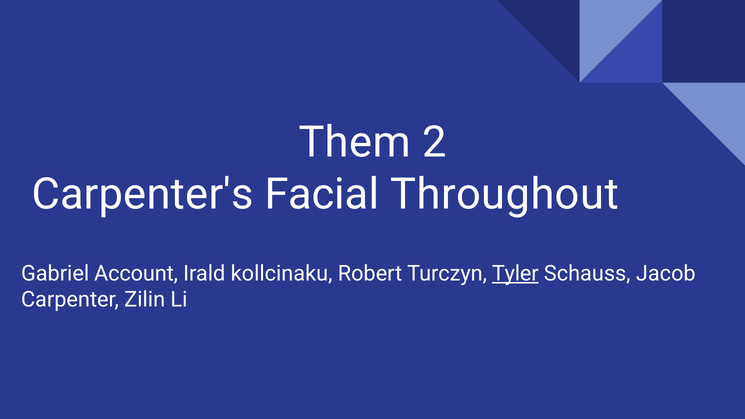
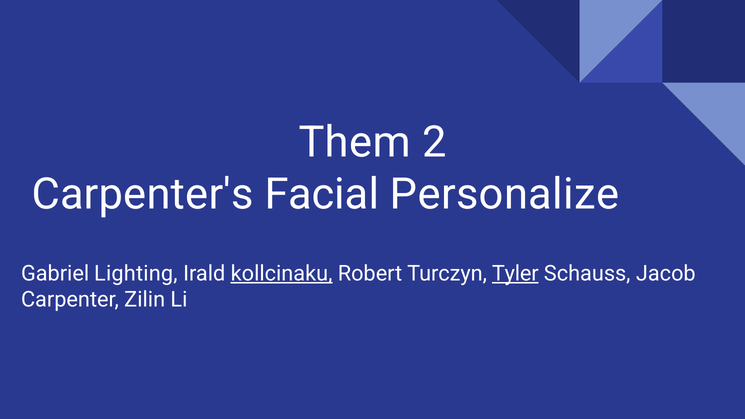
Throughout: Throughout -> Personalize (505, 195)
Account: Account -> Lighting (136, 273)
kollcinaku underline: none -> present (282, 273)
